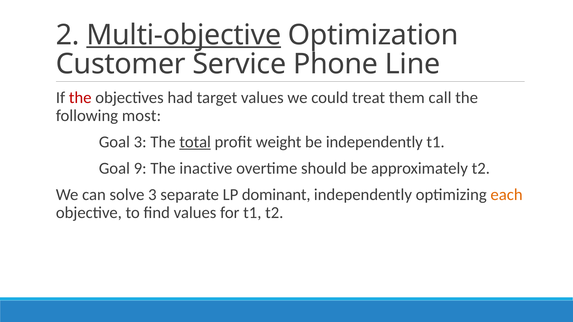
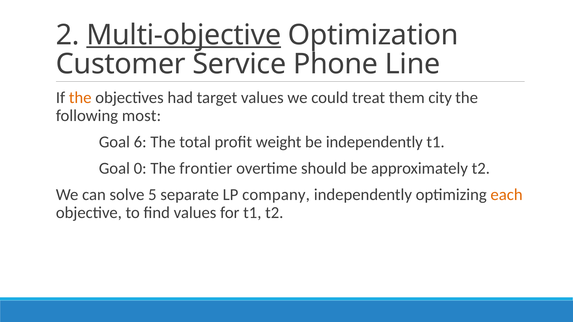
the colour: red -> orange (80, 98)
call: call -> city (440, 98)
Goal 3: 3 -> 6 (140, 142)
total underline: present -> none (195, 142)
9: 9 -> 0 (140, 169)
inactive: inactive -> frontier (206, 169)
solve 3: 3 -> 5 (152, 195)
dominant: dominant -> company (276, 195)
